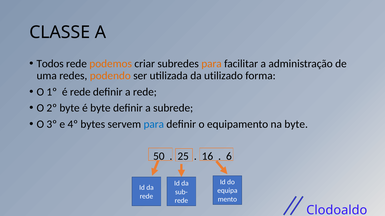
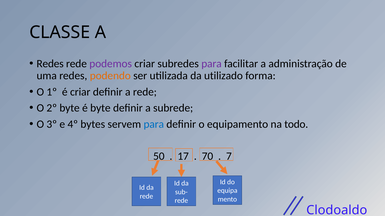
Todos: Todos -> Redes (50, 64)
podemos colour: orange -> purple (111, 64)
para colour: orange -> purple (211, 64)
é rede: rede -> criar (80, 92)
na byte: byte -> todo (296, 124)
25: 25 -> 17 (183, 157)
16: 16 -> 70 (207, 157)
6: 6 -> 7 (229, 157)
